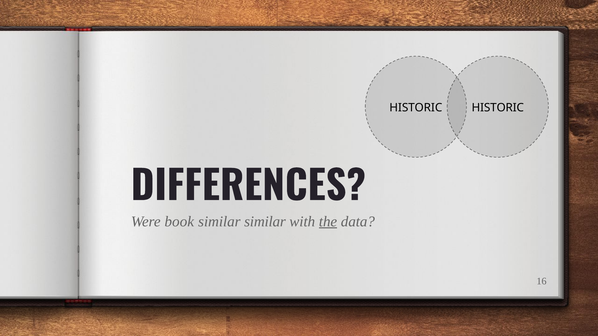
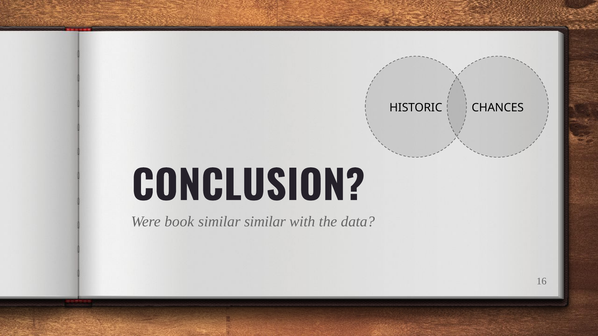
HISTORIC: HISTORIC -> CHANCES (498, 108)
DIFFERENCES: DIFFERENCES -> CONCLUSION (248, 187)
the underline: present -> none (328, 222)
